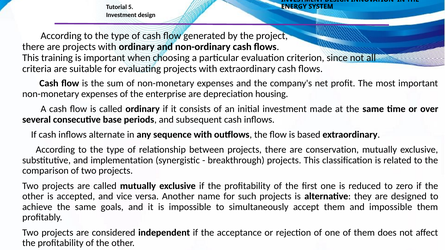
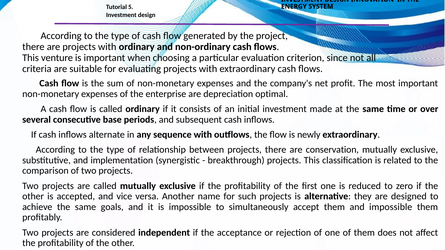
training: training -> venture (57, 58)
housing: housing -> optimal (272, 94)
based: based -> newly (309, 135)
